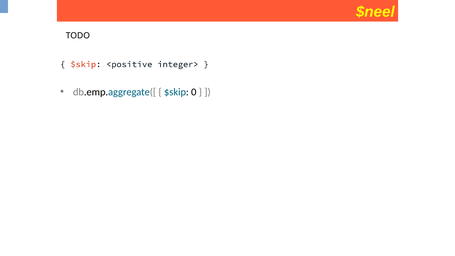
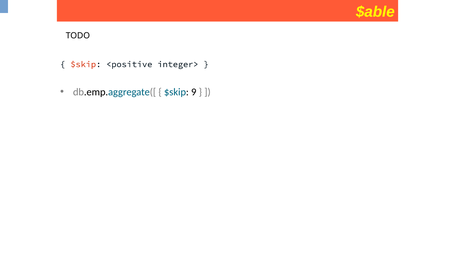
$neel: $neel -> $able (375, 12)
0: 0 -> 9 (194, 92)
